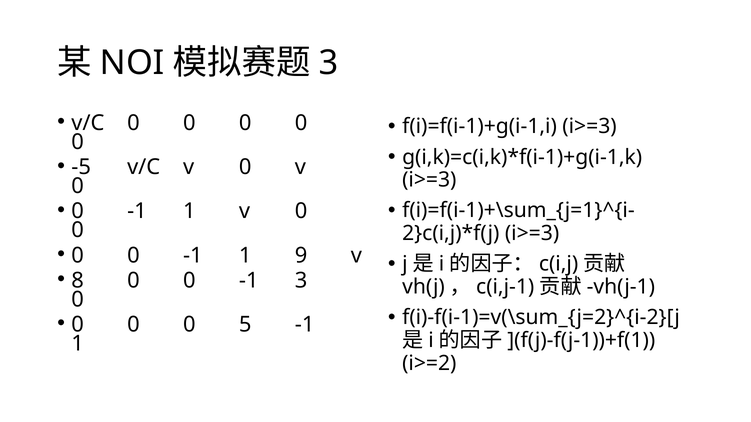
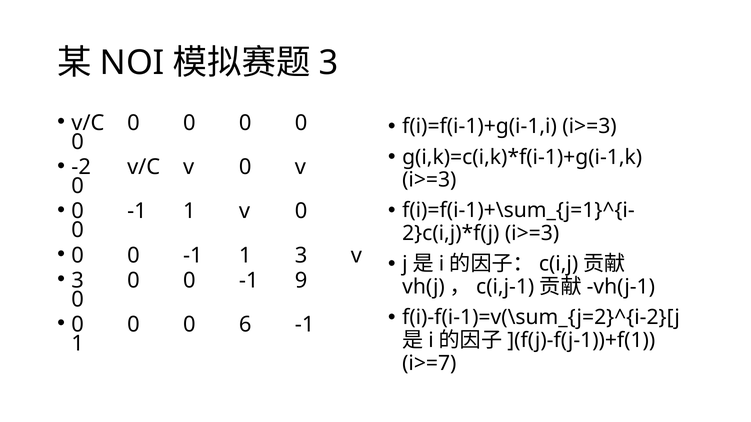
-5: -5 -> -2 (81, 167)
1 9: 9 -> 3 (301, 256)
8: 8 -> 3 (78, 281)
-1 3: 3 -> 9 (301, 281)
5: 5 -> 6 (245, 325)
i>=2: i>=2 -> i>=7 (429, 363)
